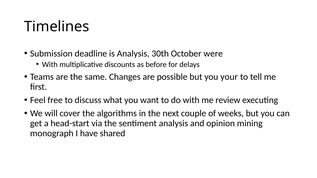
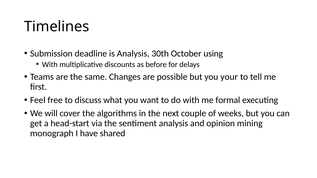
were: were -> using (213, 54)
review: review -> formal (228, 100)
